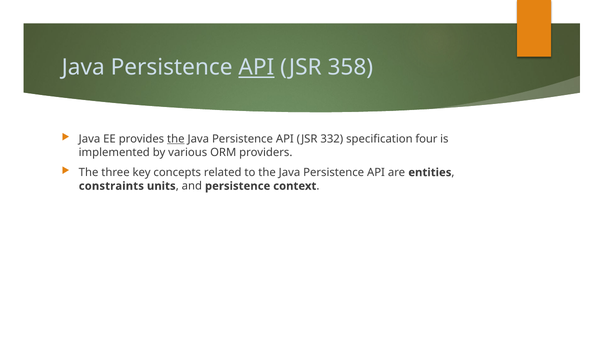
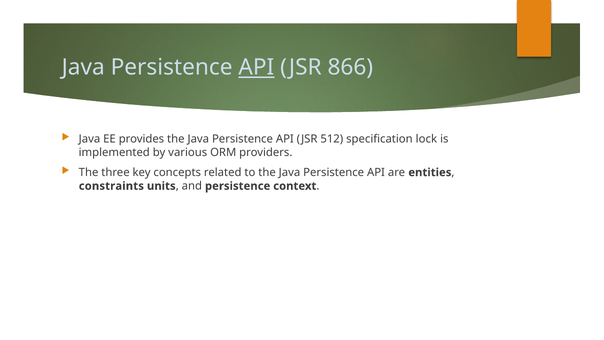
358: 358 -> 866 (350, 67)
the underline: present -> none (176, 139)
332: 332 -> 512 (332, 139)
four: four -> lock (426, 139)
